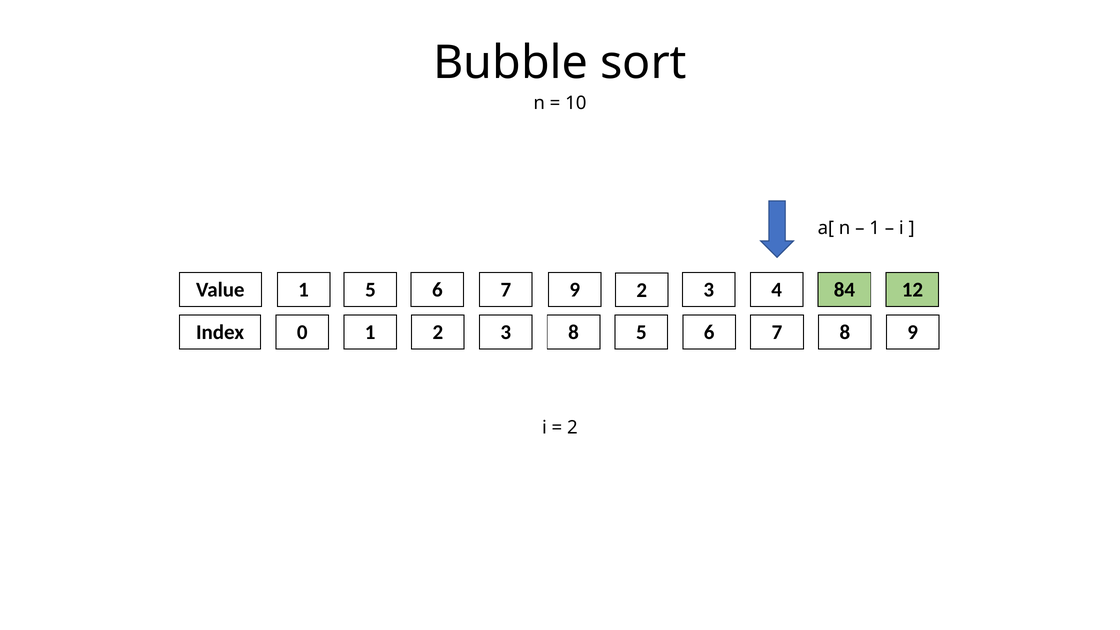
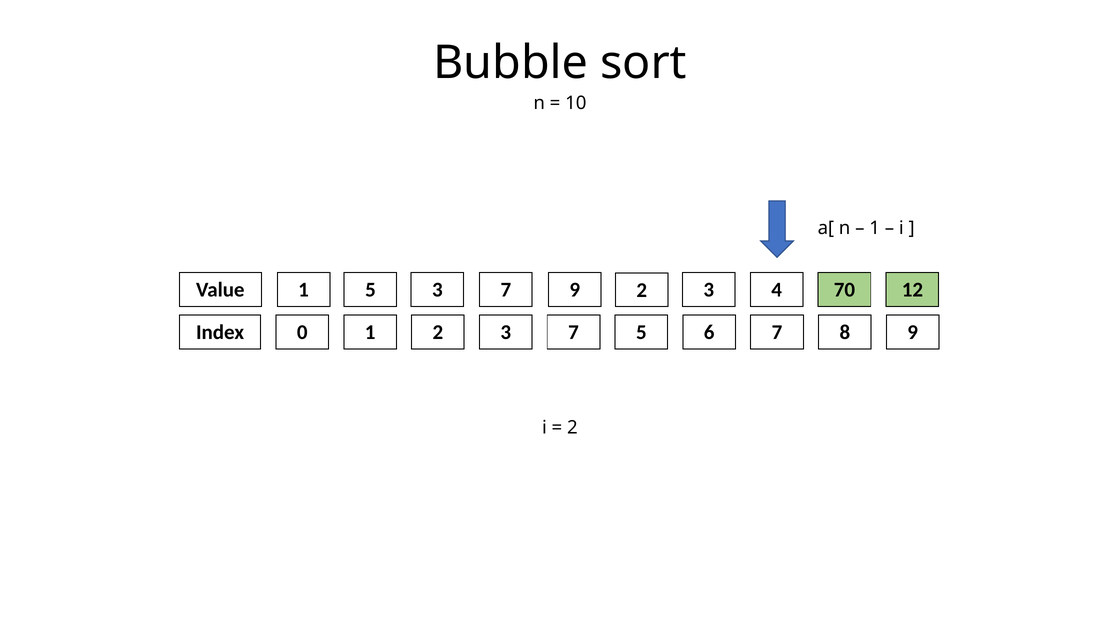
Value 6: 6 -> 3 (437, 290)
84: 84 -> 70 (844, 290)
3 8: 8 -> 7 (574, 332)
